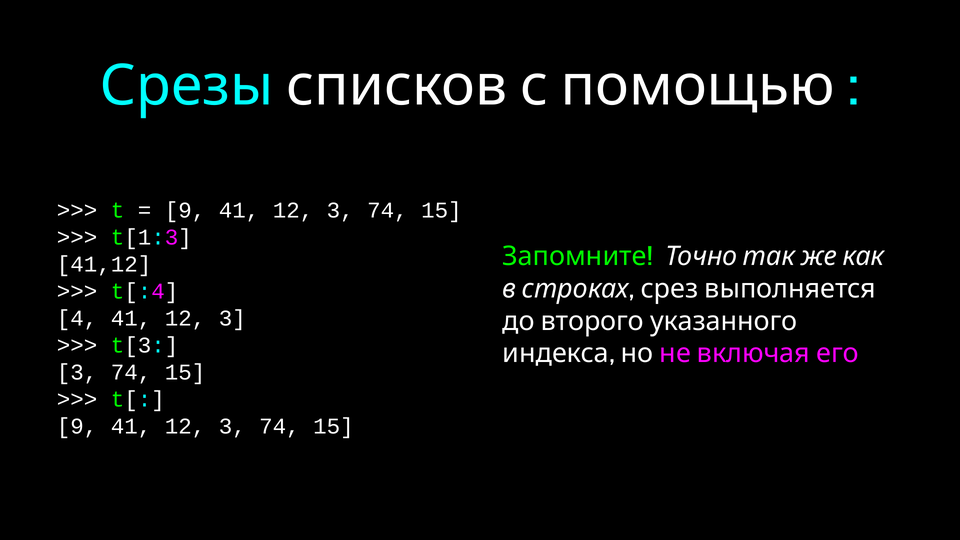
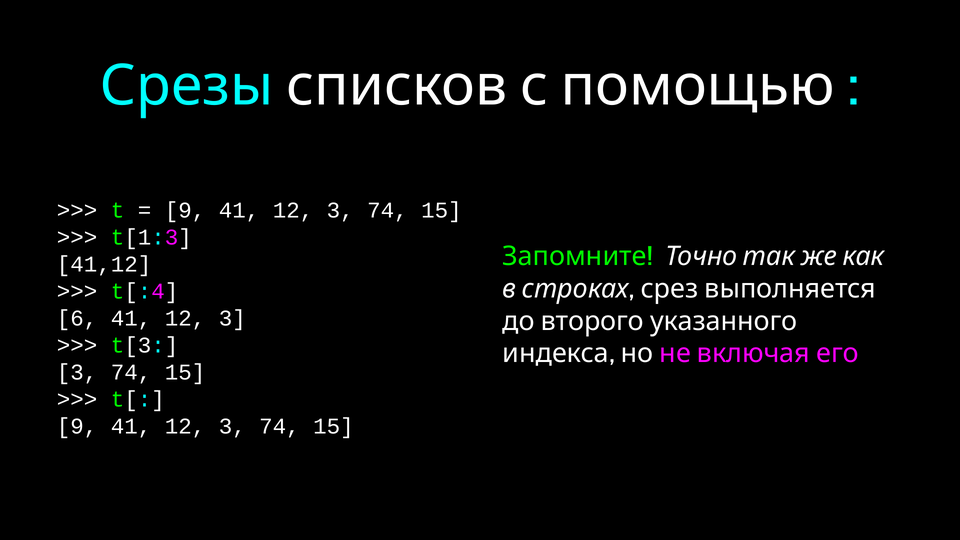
4: 4 -> 6 (77, 319)
